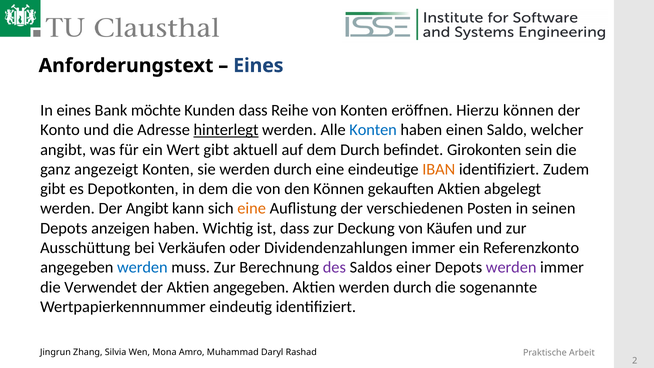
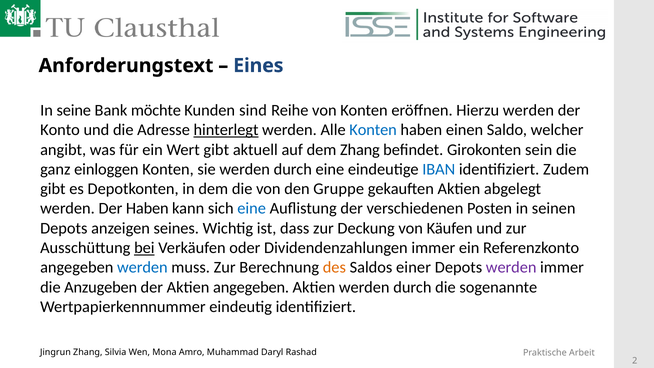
In eines: eines -> seine (74, 110)
Kunden dass: dass -> sind (253, 110)
Hierzu können: können -> werden (528, 110)
dem Durch: Durch -> Zhang (360, 150)
angezeigt: angezeigt -> einloggen (106, 169)
IBAN colour: orange -> blue (439, 169)
den Können: Können -> Gruppe (339, 189)
Der Angibt: Angibt -> Haben (147, 209)
eine colour: orange -> blue (252, 209)
anzeigen haben: haben -> seines (176, 228)
bei underline: none -> present (144, 248)
des colour: purple -> orange (334, 267)
Verwendet: Verwendet -> Anzugeben (101, 287)
